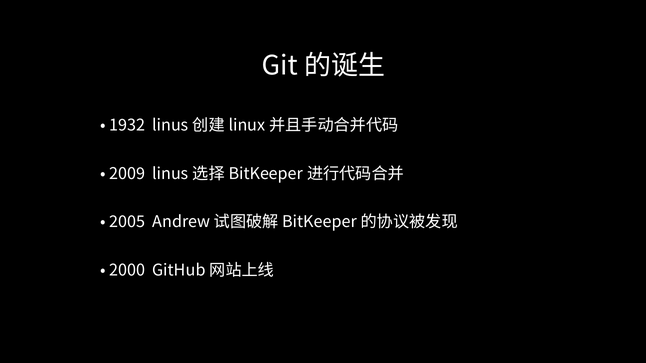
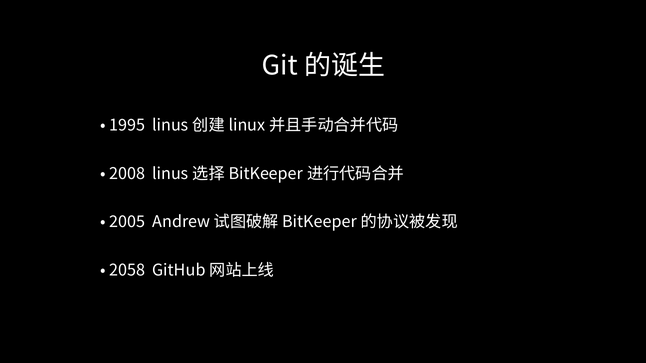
1932: 1932 -> 1995 (127, 126)
2009: 2009 -> 2008 (127, 174)
2000: 2000 -> 2058 (127, 271)
